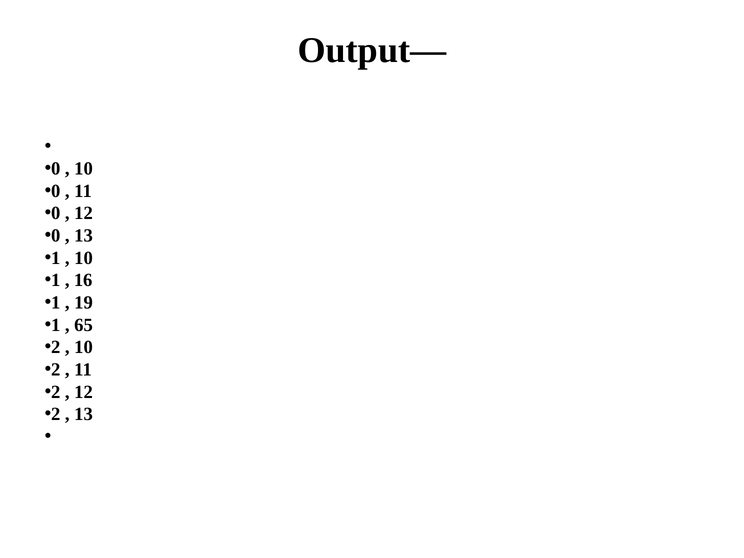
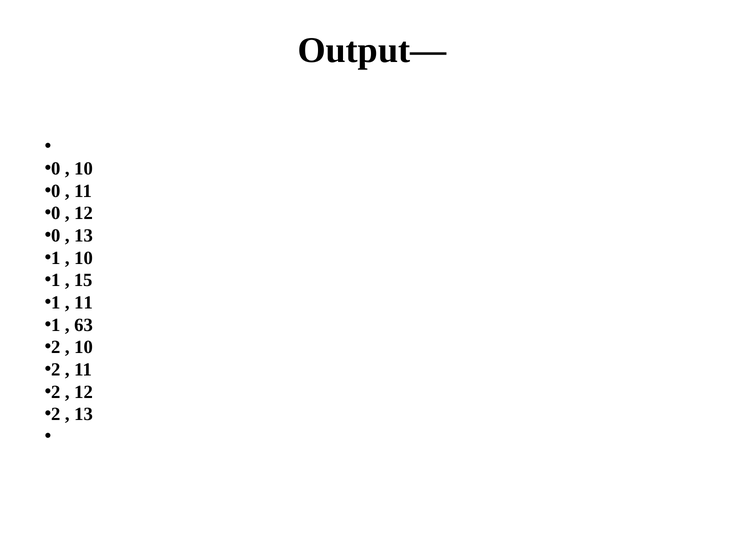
16: 16 -> 15 (83, 280)
19: 19 -> 11 (84, 303)
65: 65 -> 63 (84, 325)
